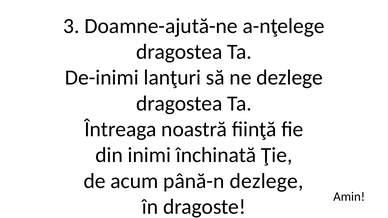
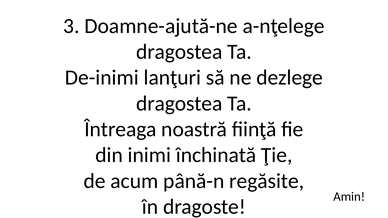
până-n dezlege: dezlege -> regăsite (267, 181)
